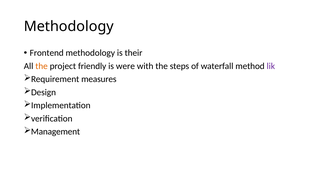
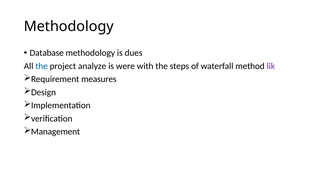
Frontend: Frontend -> Database (47, 53)
their: their -> dues (134, 53)
the colour: orange -> blue (42, 66)
friendly: friendly -> analyze (92, 66)
